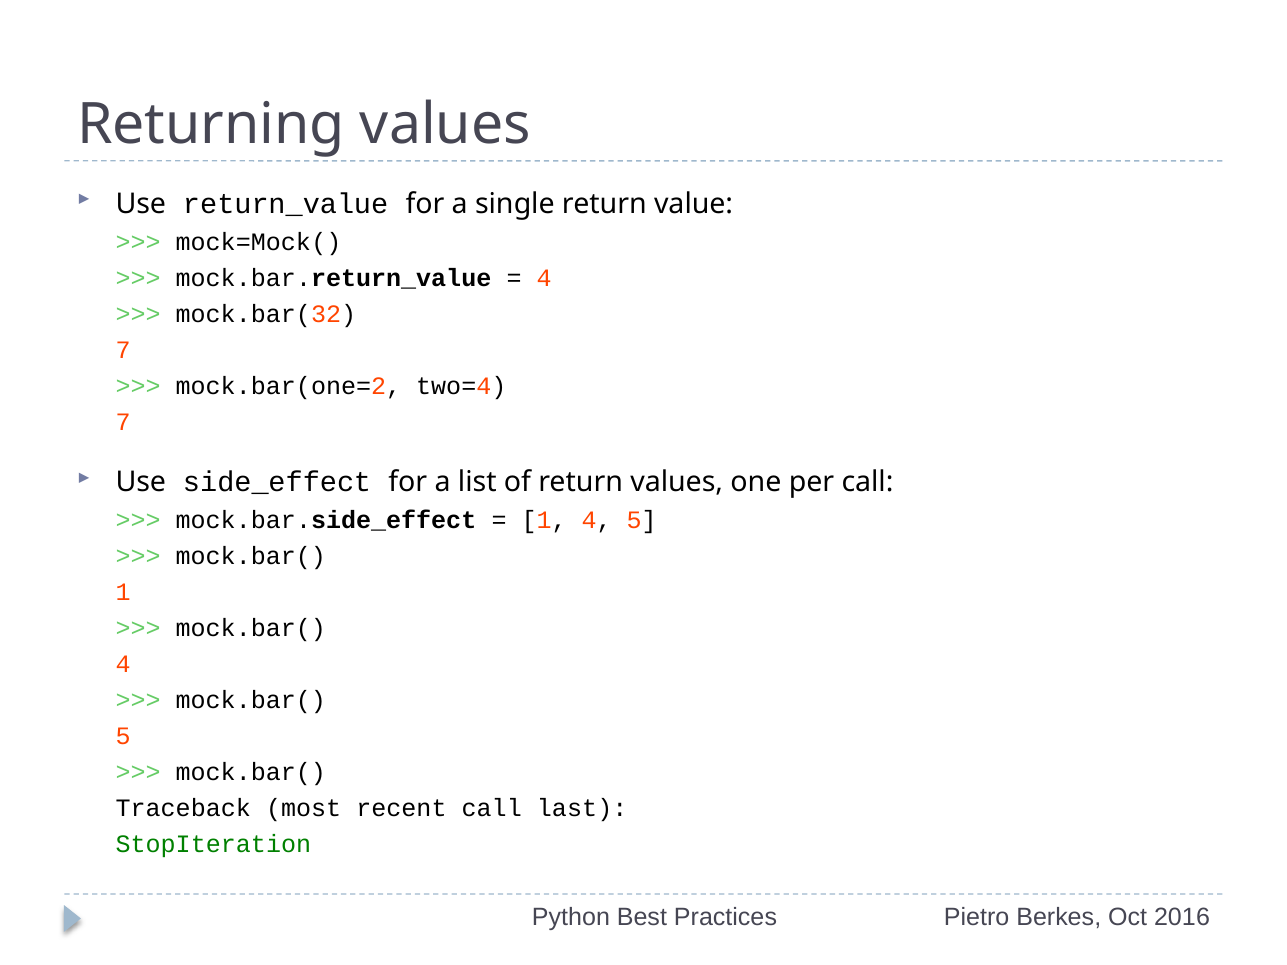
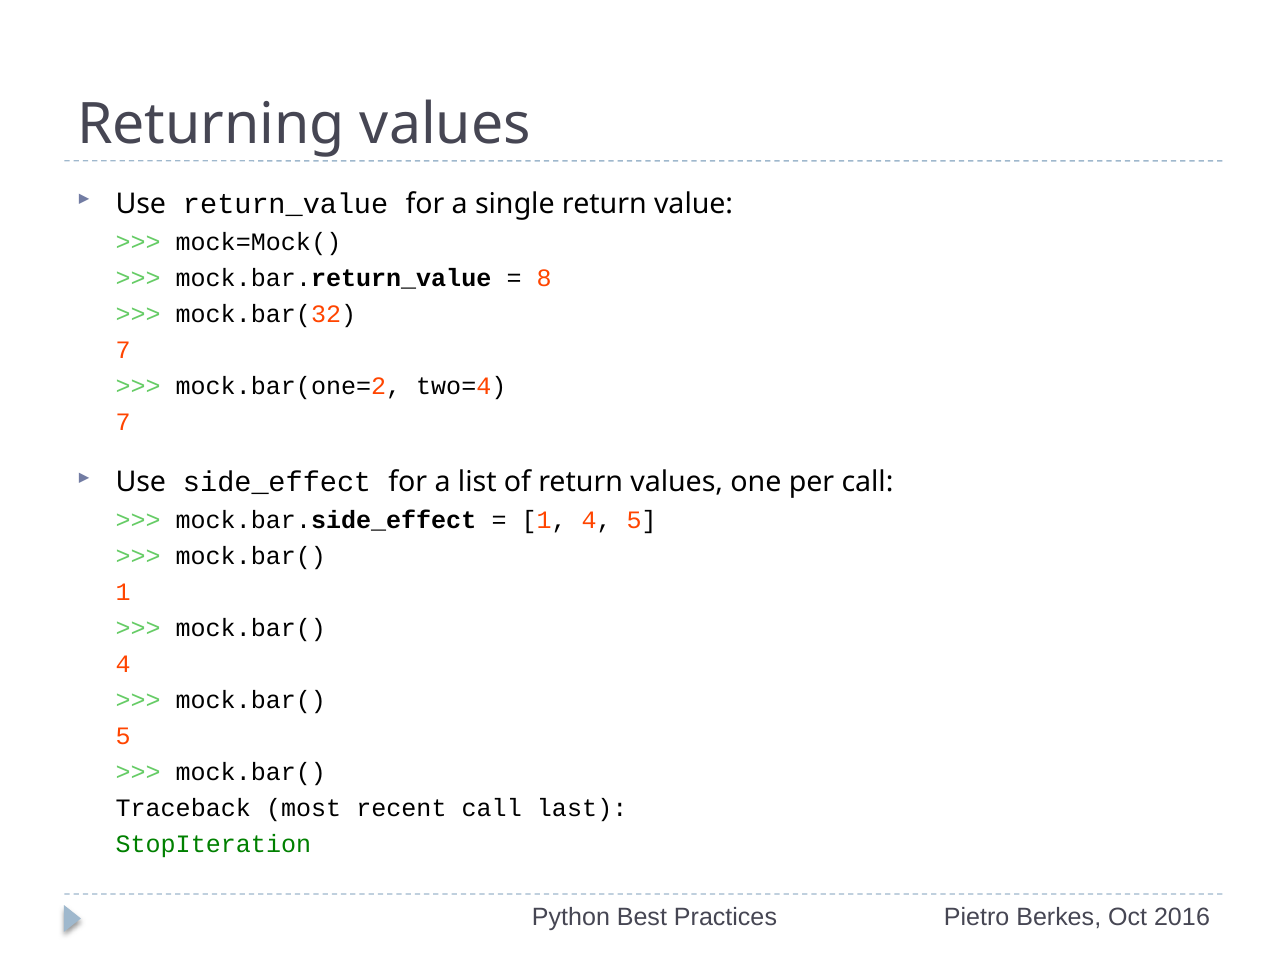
4: 4 -> 8 (544, 278)
